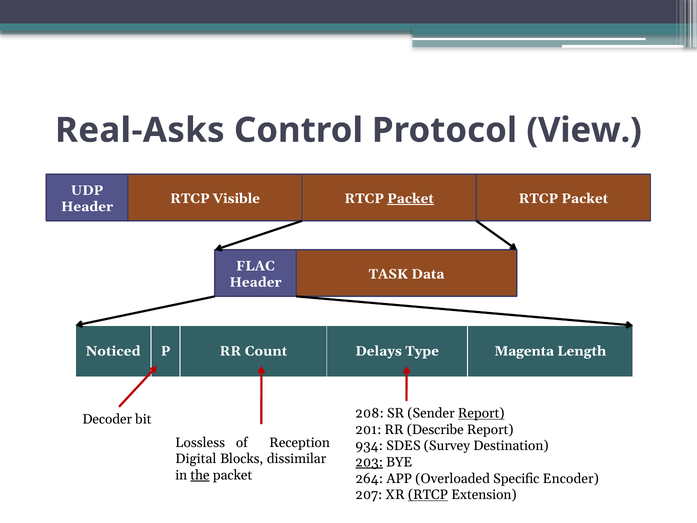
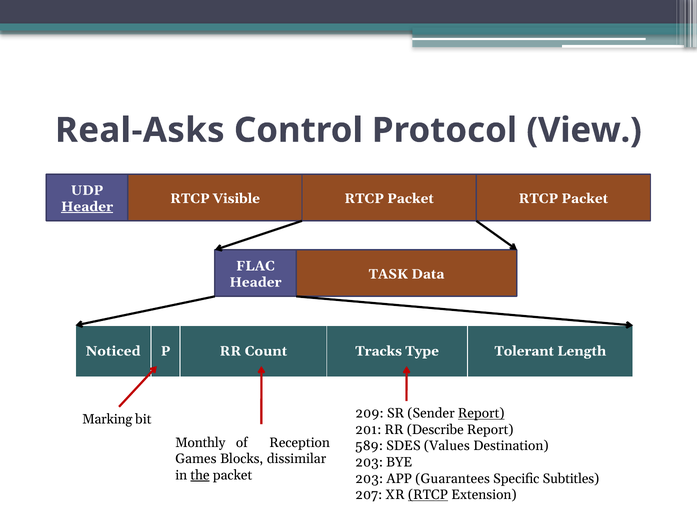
Packet underline: present -> none (411, 198)
Header underline: none -> present (87, 207)
Delays: Delays -> Tracks (379, 351)
Magenta: Magenta -> Tolerant (524, 351)
Decoder: Decoder -> Marking (107, 419)
208: 208 -> 209 (369, 413)
Lossless: Lossless -> Monthly (200, 442)
934: 934 -> 589 (369, 446)
Survey: Survey -> Values (447, 446)
Digital: Digital -> Games (196, 459)
203 underline: present -> none (369, 462)
264: 264 -> 203 (369, 478)
Overloaded: Overloaded -> Guarantees (453, 478)
Encoder: Encoder -> Subtitles (571, 478)
